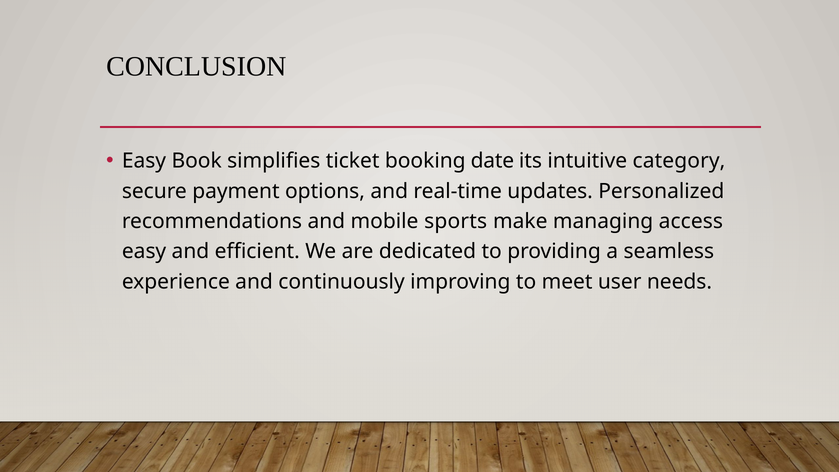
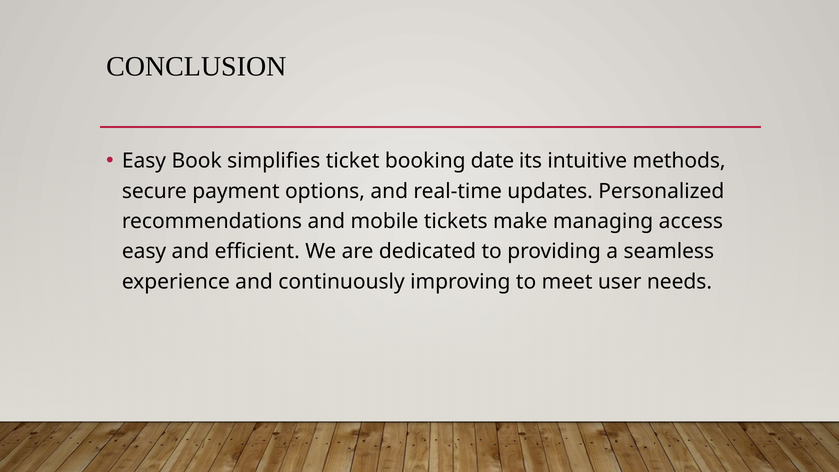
category: category -> methods (679, 161)
sports: sports -> tickets (456, 221)
